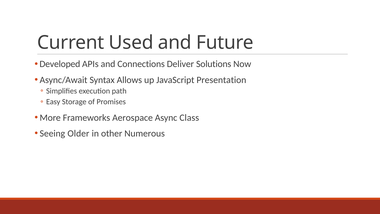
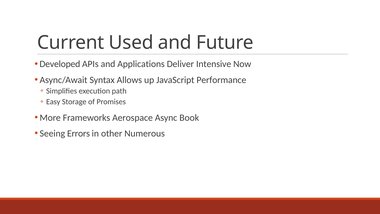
Connections: Connections -> Applications (141, 64)
Solutions: Solutions -> Intensive (214, 64)
Presentation: Presentation -> Performance (221, 80)
Class: Class -> Book (189, 117)
Older: Older -> Errors (79, 133)
